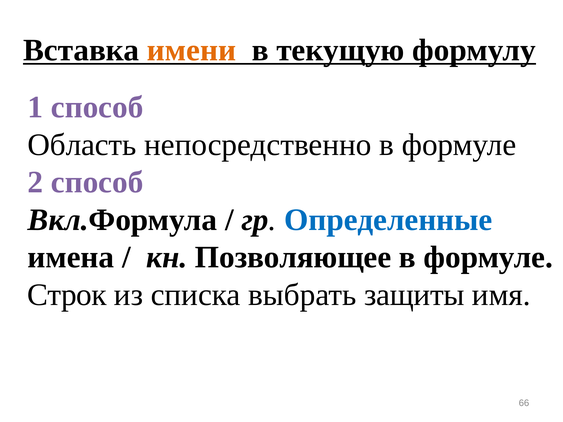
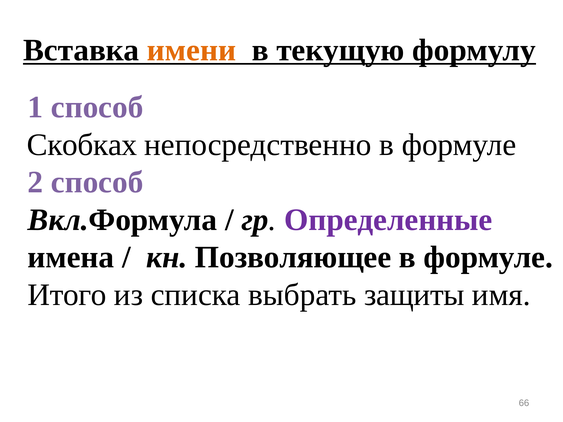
Область: Область -> Скобках (82, 145)
Определенные colour: blue -> purple (388, 220)
Строк: Строк -> Итого (67, 295)
